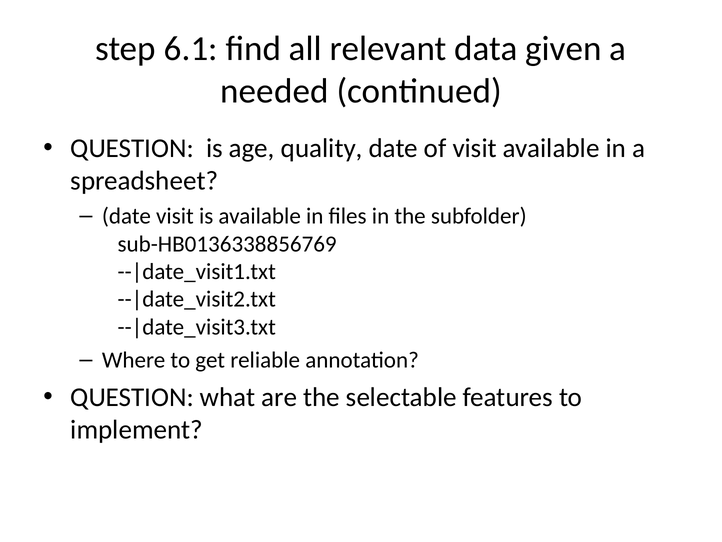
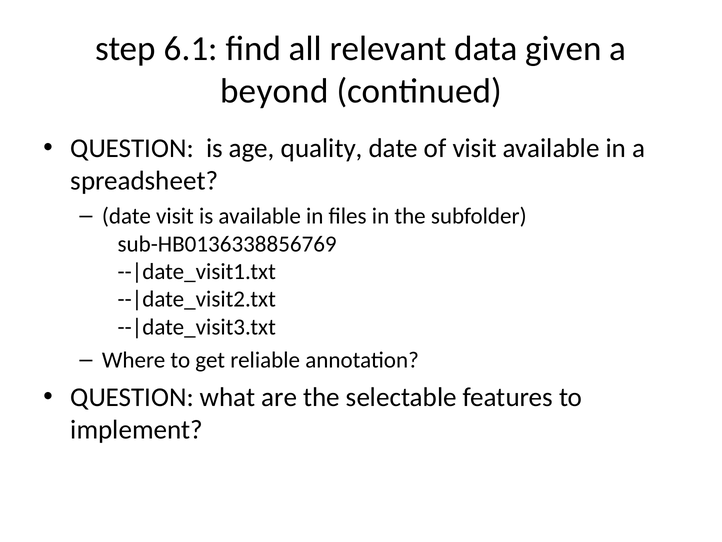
needed: needed -> beyond (274, 91)
